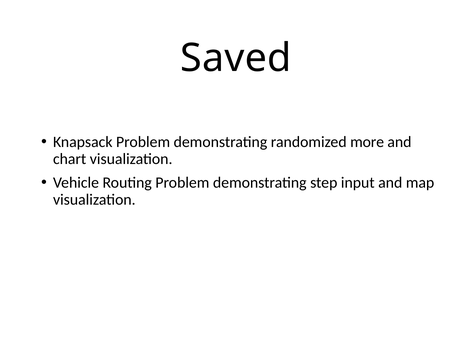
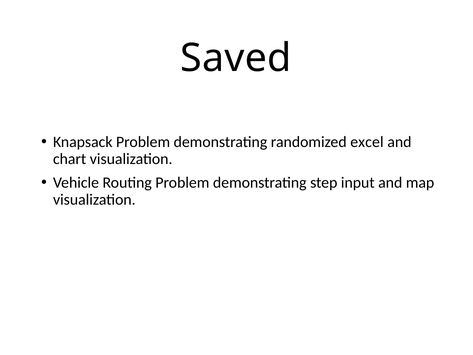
more: more -> excel (367, 142)
